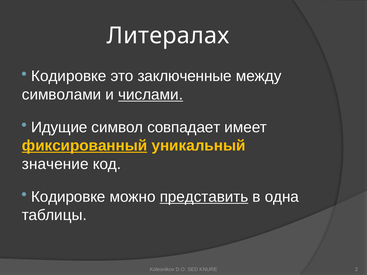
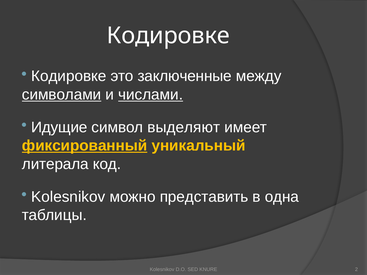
Литералах: Литералах -> Кодировке (168, 36)
символами underline: none -> present (62, 95)
совпадает: совпадает -> выделяют (184, 127)
значение: значение -> литерала (55, 164)
Кодировке: Кодировке -> Kolesnikov (68, 197)
представить underline: present -> none (204, 197)
